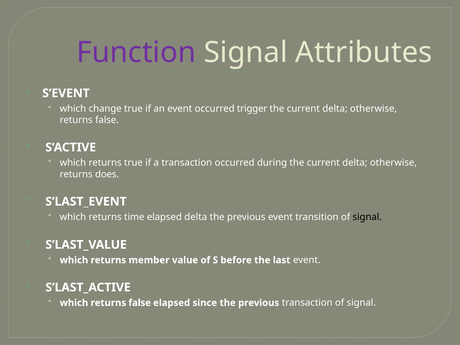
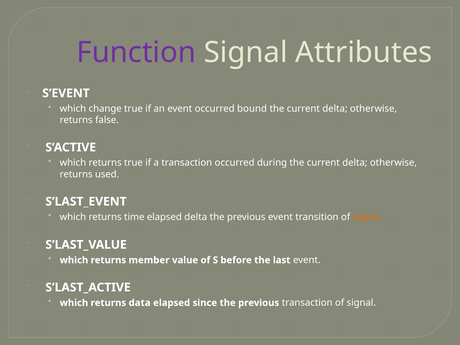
trigger: trigger -> bound (252, 109)
does: does -> used (107, 174)
signal colour: black -> orange (367, 217)
which returns false: false -> data (140, 303)
